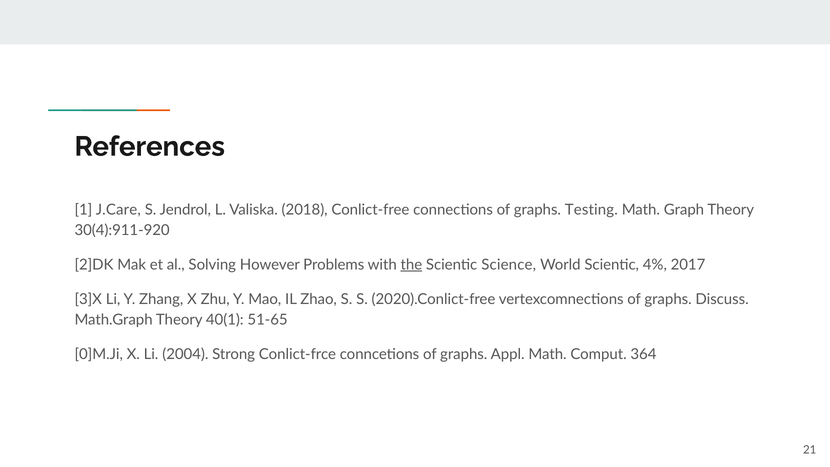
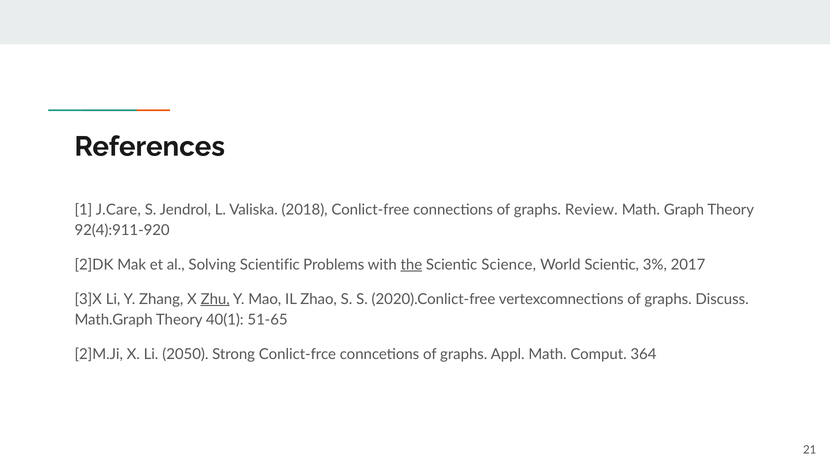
Testing: Testing -> Review (591, 210)
30(4):911-920: 30(4):911-920 -> 92(4):911-920 (122, 230)
However: However -> Scientific (270, 265)
4%: 4% -> 3% (655, 265)
Zhu underline: none -> present (215, 299)
0]M.Ji: 0]M.Ji -> 2]M.Ji (99, 354)
2004: 2004 -> 2050 (185, 354)
